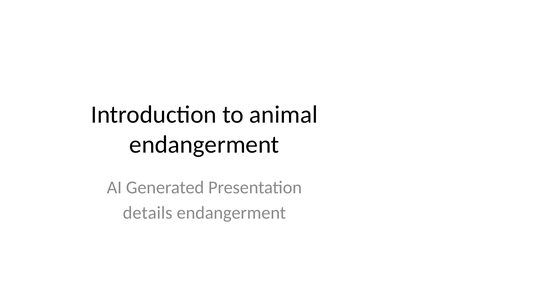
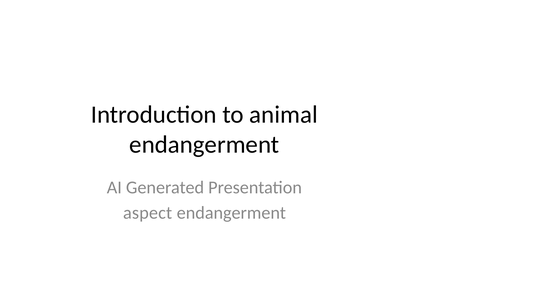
details: details -> aspect (148, 213)
